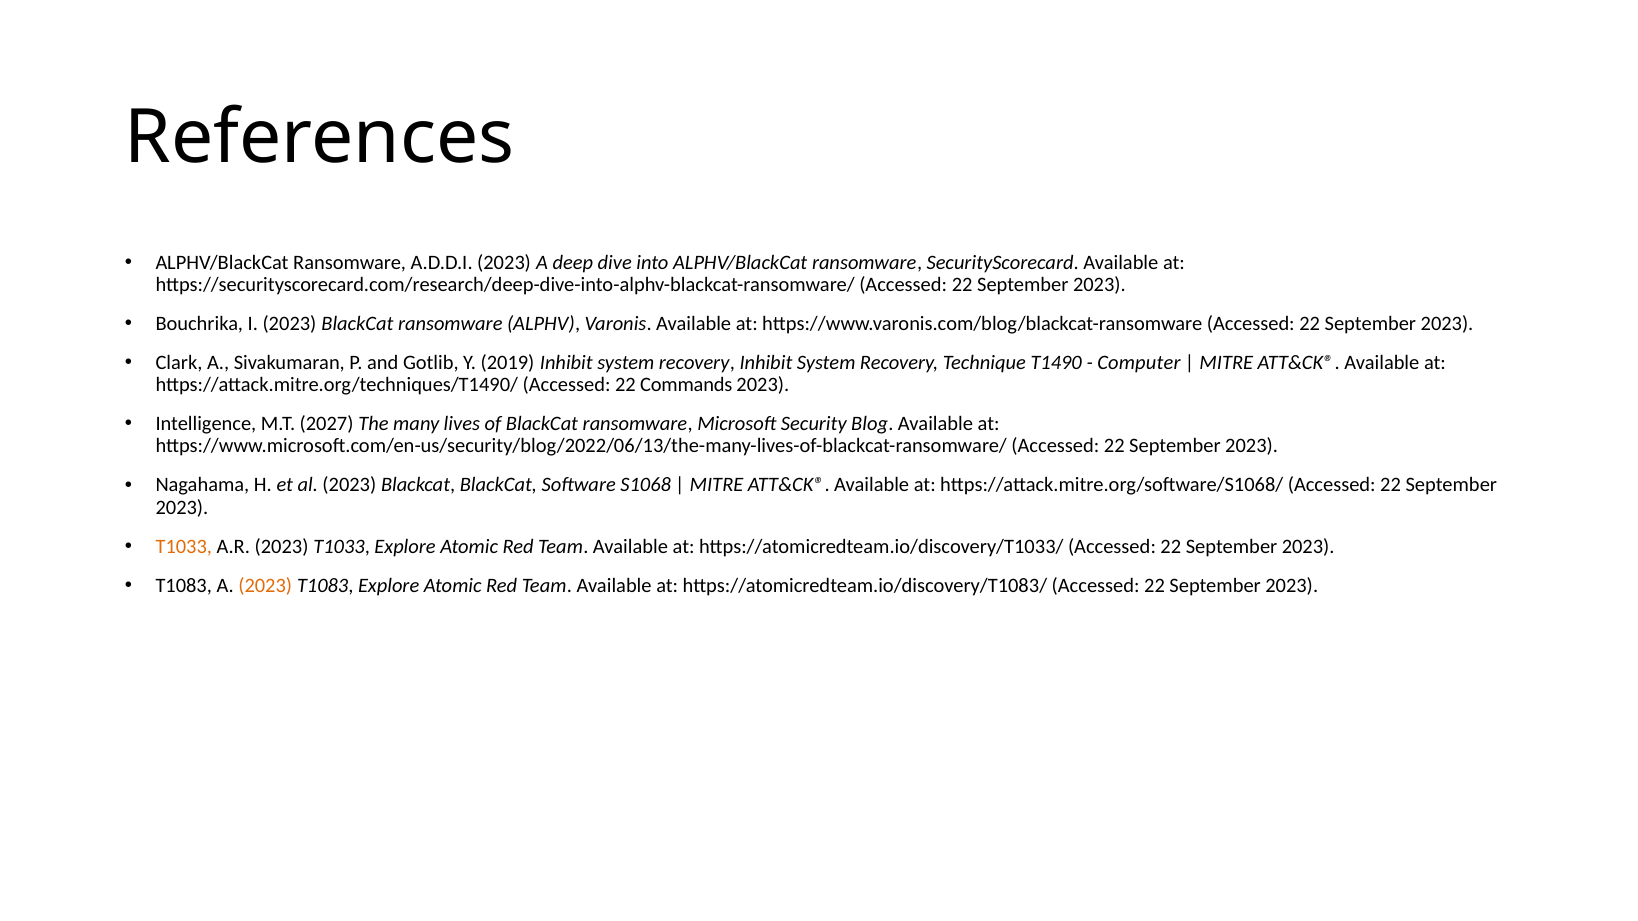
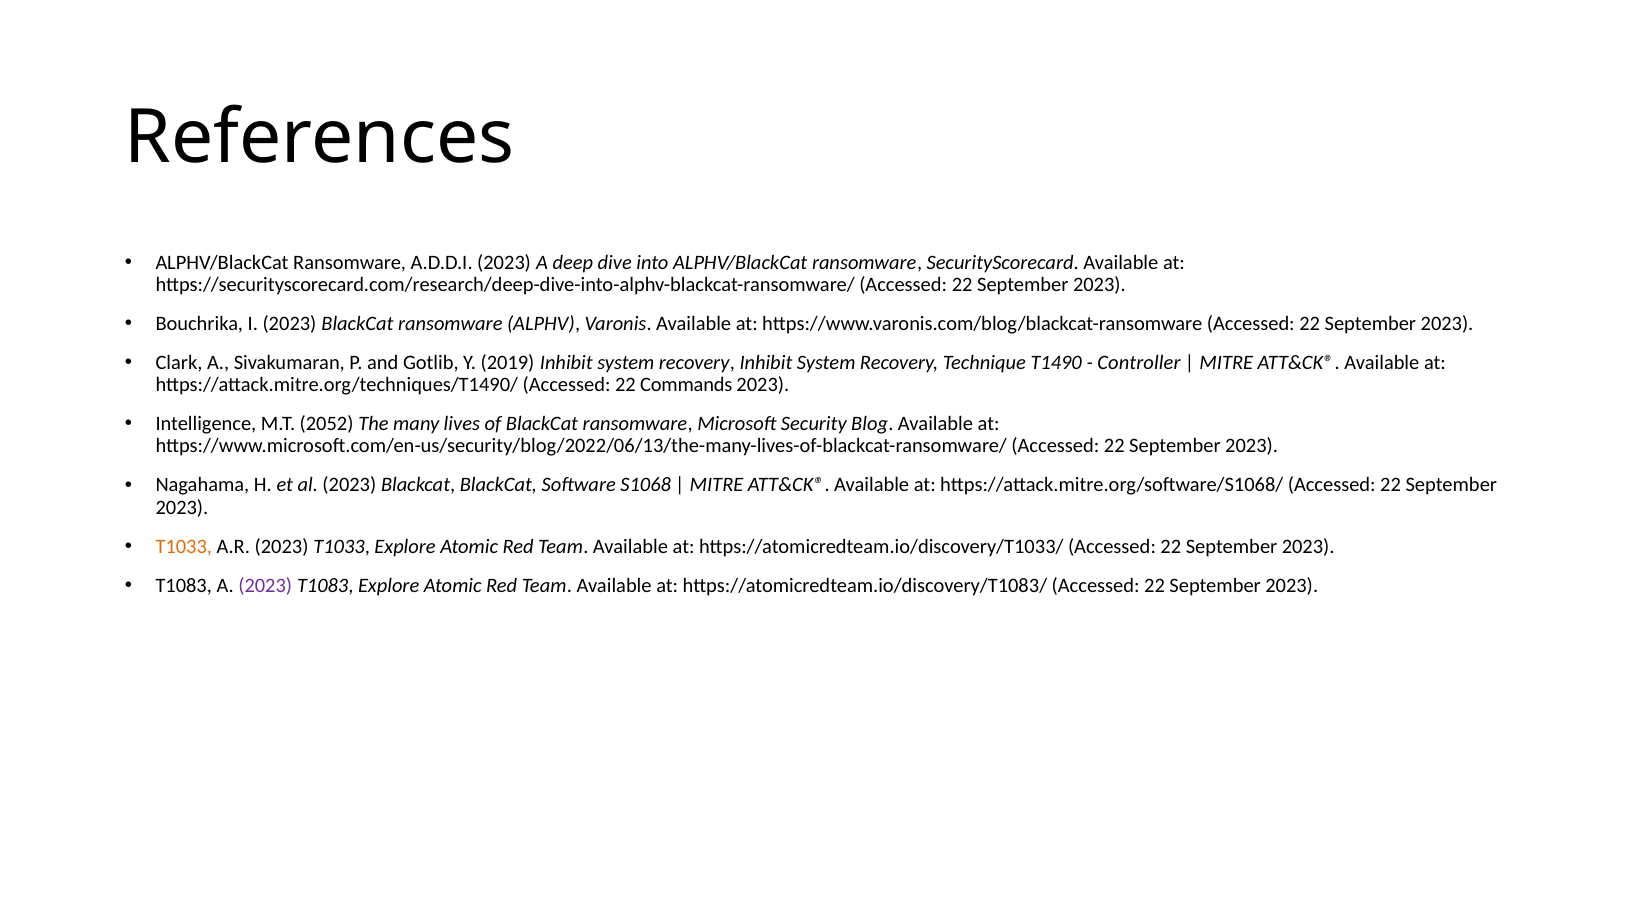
Computer: Computer -> Controller (1139, 363)
2027: 2027 -> 2052 (327, 424)
2023 colour: orange -> purple (265, 586)
